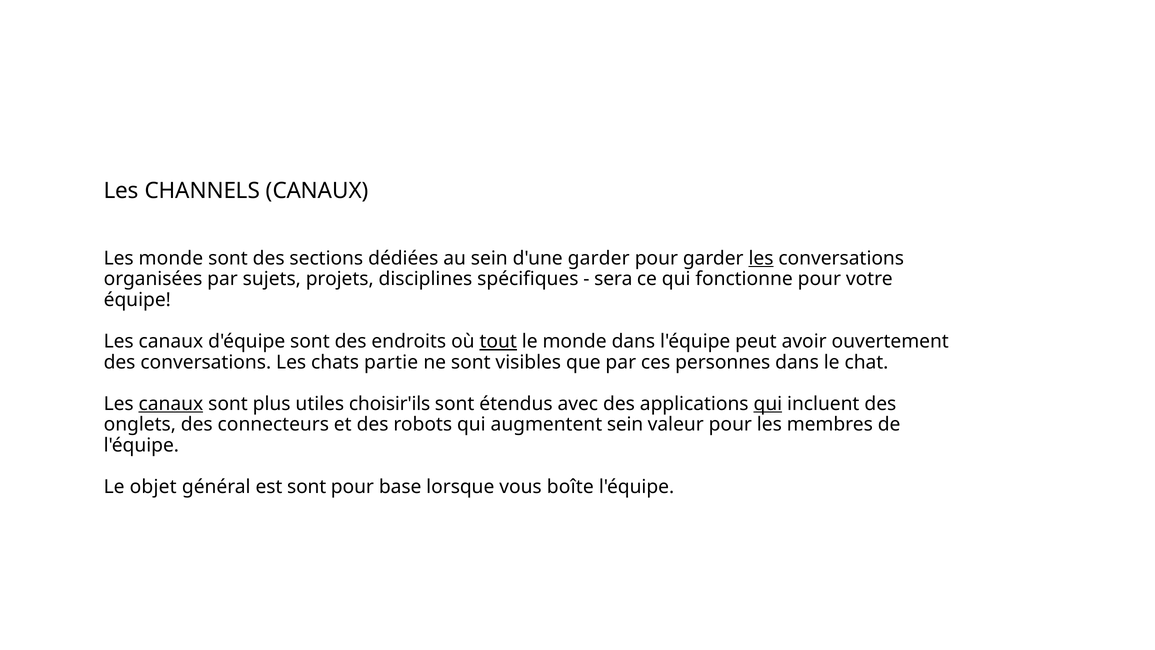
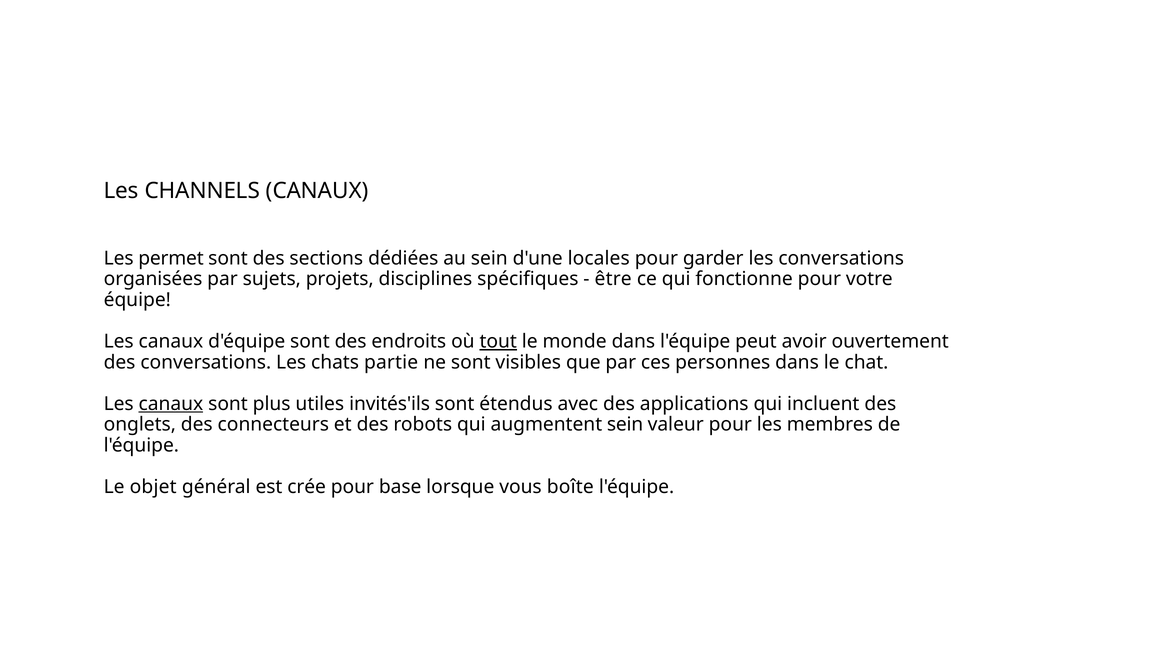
Les monde: monde -> permet (171, 258)
d'une garder: garder -> locales (599, 258)
les underline: present -> none (761, 258)
sera: sera -> être (613, 279)
choisir'ils: choisir'ils -> invités'ils (390, 404)
qui underline: present -> none (768, 404)
est sont: sont -> crée (307, 487)
